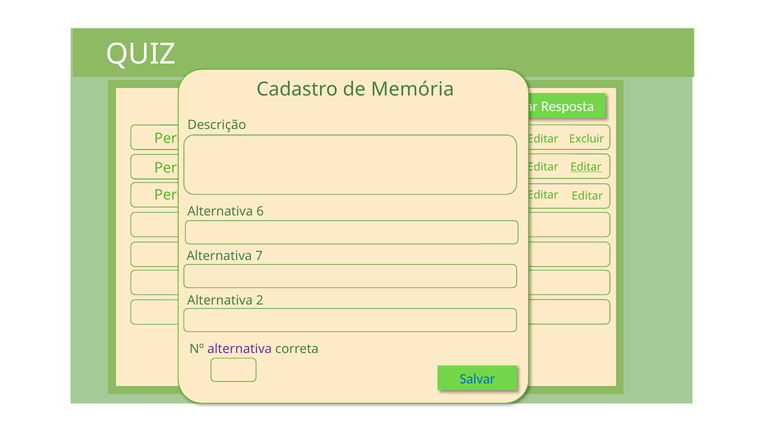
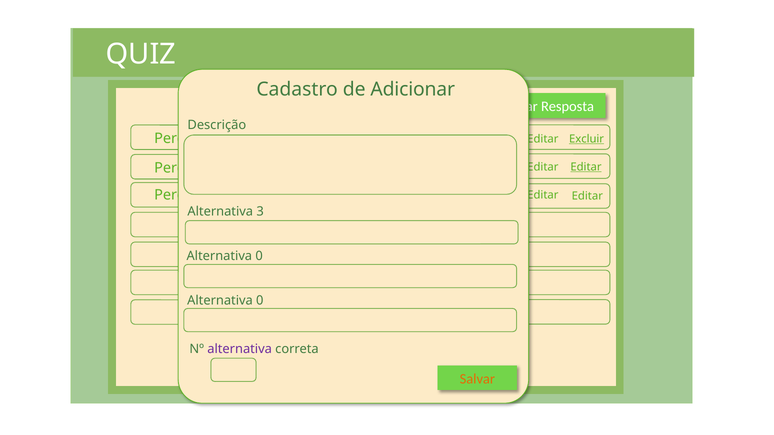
de Memória: Memória -> Adicionar (413, 90)
Excluir underline: none -> present (587, 139)
Alternativa 6: 6 -> 3 (260, 212)
7: 7 -> 0 (259, 256)
2: 2 -> 0 (260, 301)
Salvar colour: blue -> orange (477, 379)
